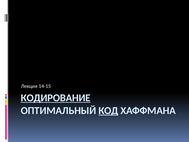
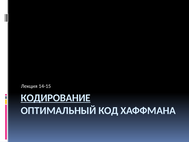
КОД underline: present -> none (108, 110)
